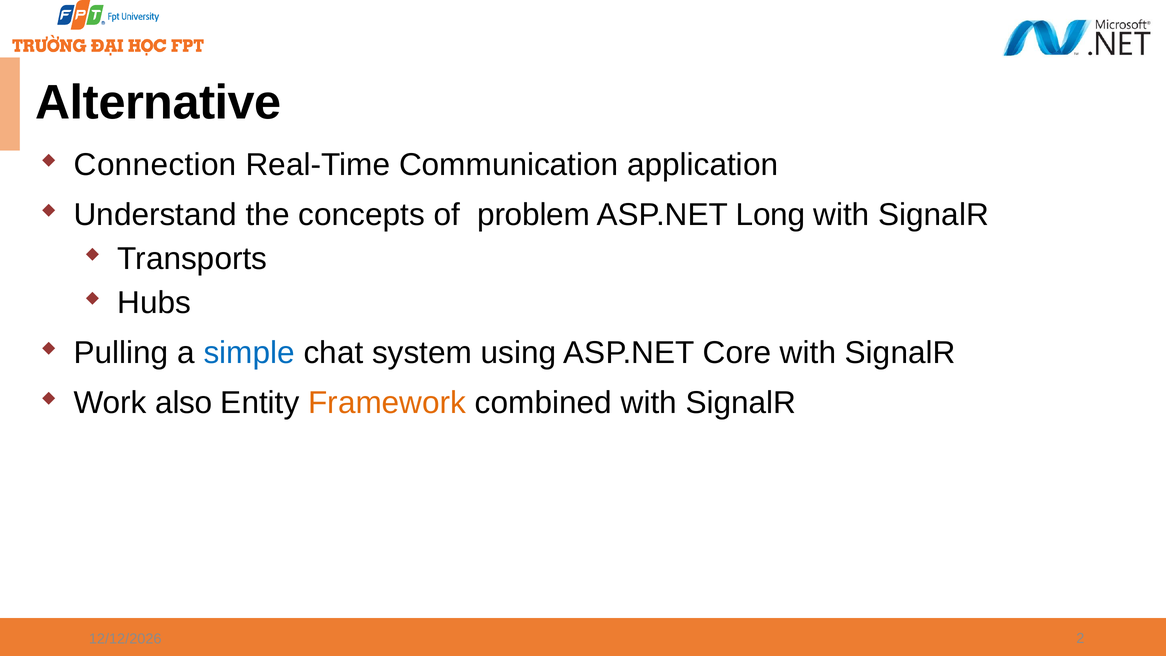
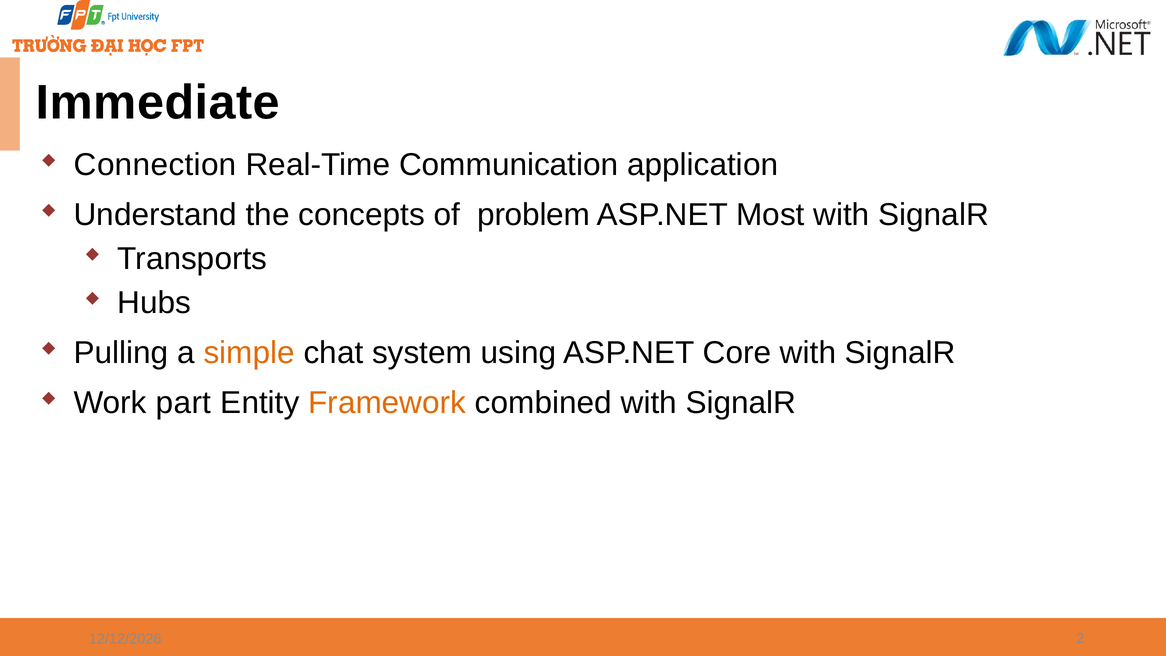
Alternative: Alternative -> Immediate (158, 103)
Long: Long -> Most (770, 215)
simple colour: blue -> orange (249, 353)
also: also -> part (183, 403)
